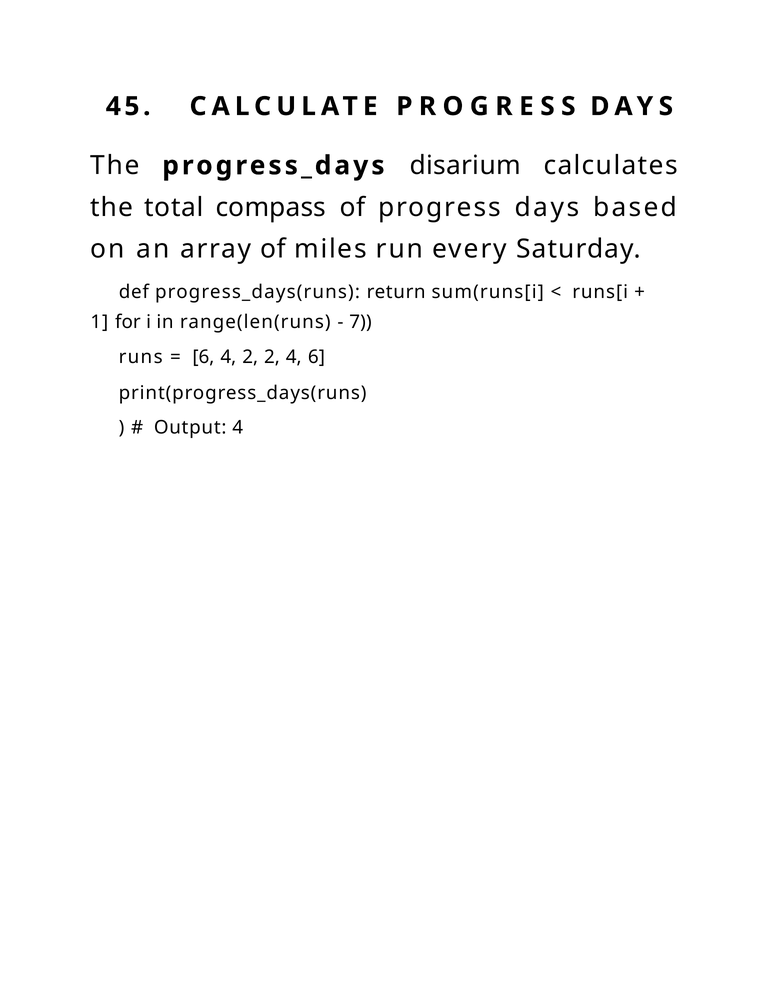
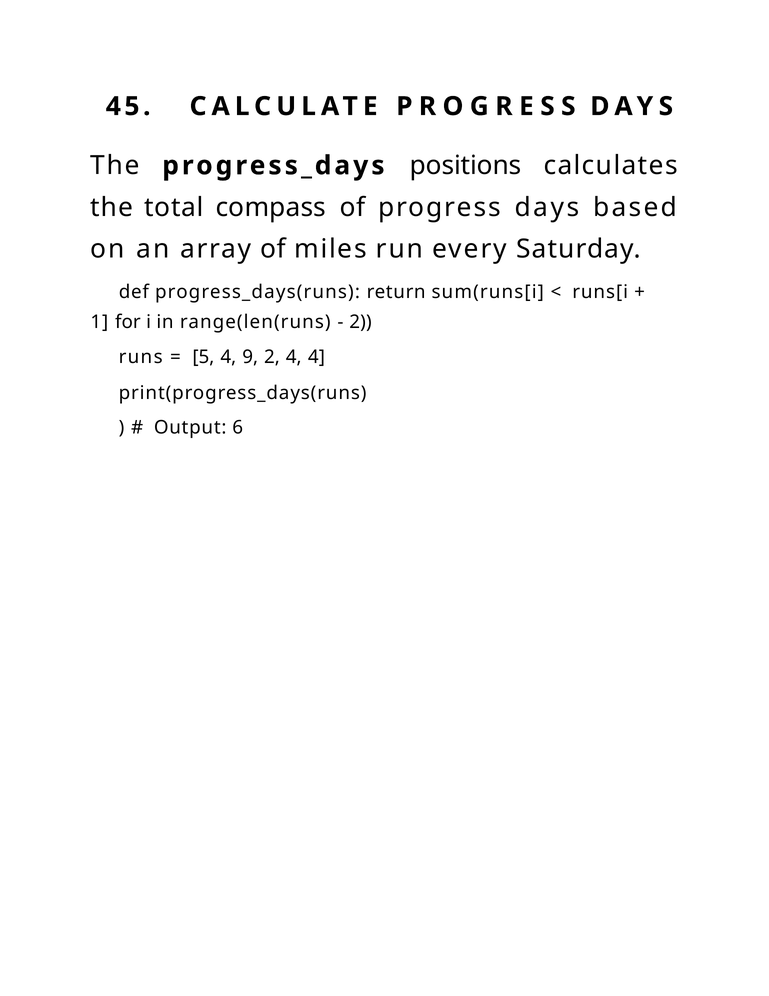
disarium: disarium -> positions (466, 165)
7: 7 -> 2 (361, 322)
6: 6 -> 5 (203, 357)
4 2: 2 -> 9 (250, 357)
4 6: 6 -> 4 (316, 357)
Output 4: 4 -> 6 (238, 427)
